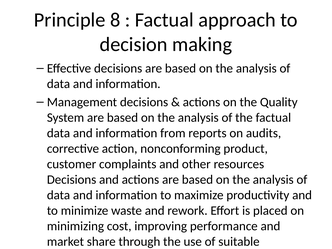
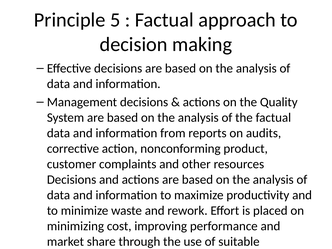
8: 8 -> 5 (115, 20)
